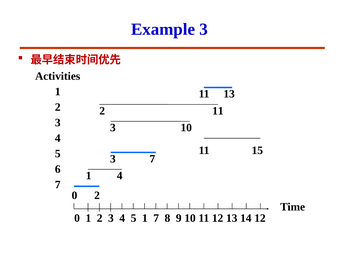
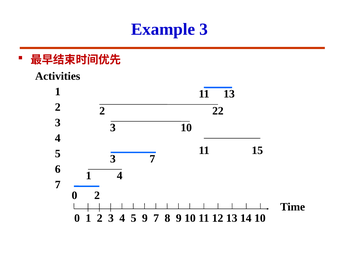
2 11: 11 -> 22 (218, 111)
5 1: 1 -> 9 (145, 218)
14 12: 12 -> 10 (260, 218)
